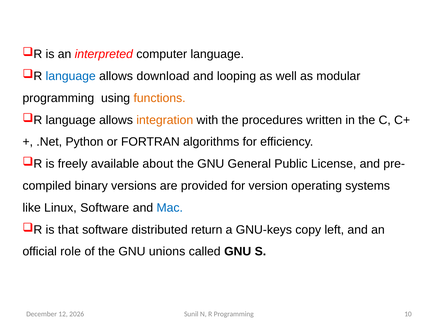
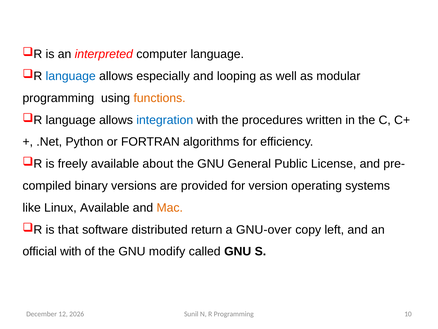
download: download -> especially (163, 76)
integration colour: orange -> blue (165, 120)
Linux Software: Software -> Available (105, 207)
Mac colour: blue -> orange (170, 207)
GNU-keys: GNU-keys -> GNU-over (264, 229)
official role: role -> with (71, 251)
unions: unions -> modify (167, 251)
